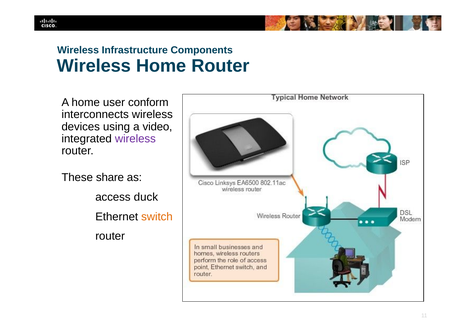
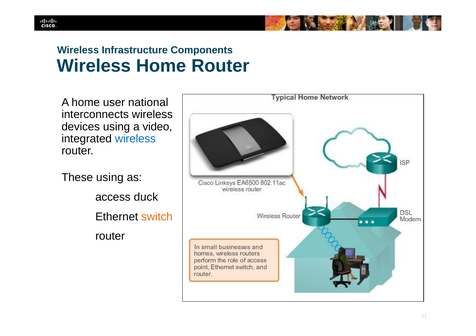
conform: conform -> national (148, 103)
wireless colour: purple -> blue (135, 139)
These share: share -> using (110, 178)
